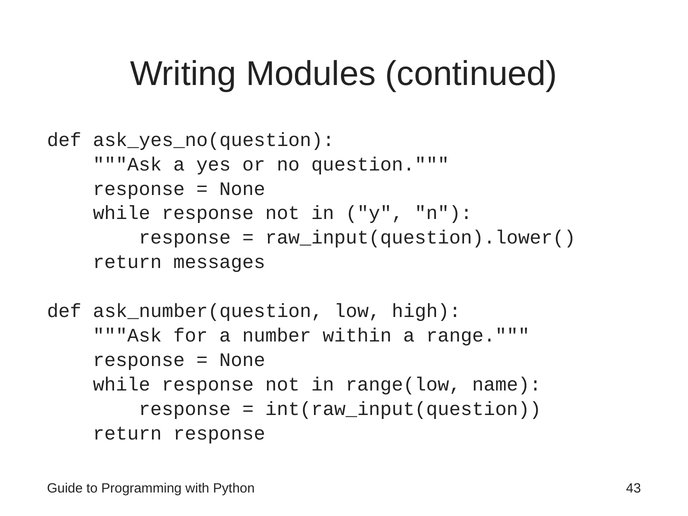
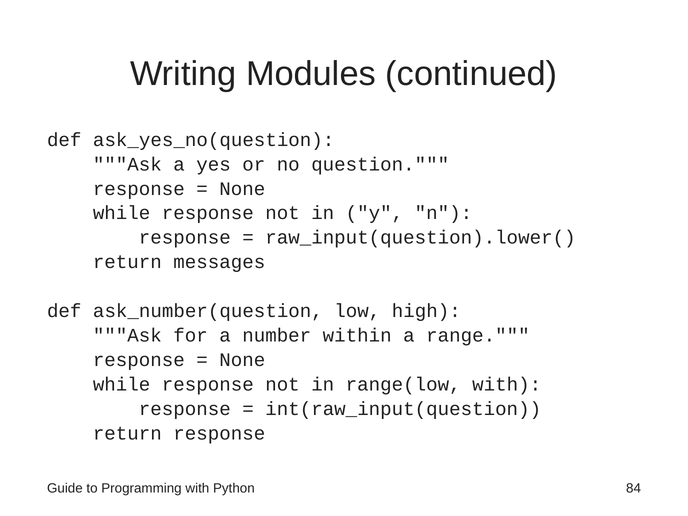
range(low name: name -> with (507, 384)
43: 43 -> 84 (634, 488)
